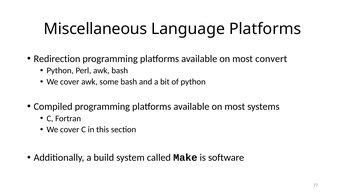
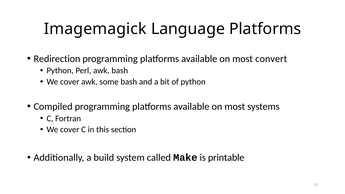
Miscellaneous: Miscellaneous -> Imagemagick (95, 29)
software: software -> printable (226, 158)
